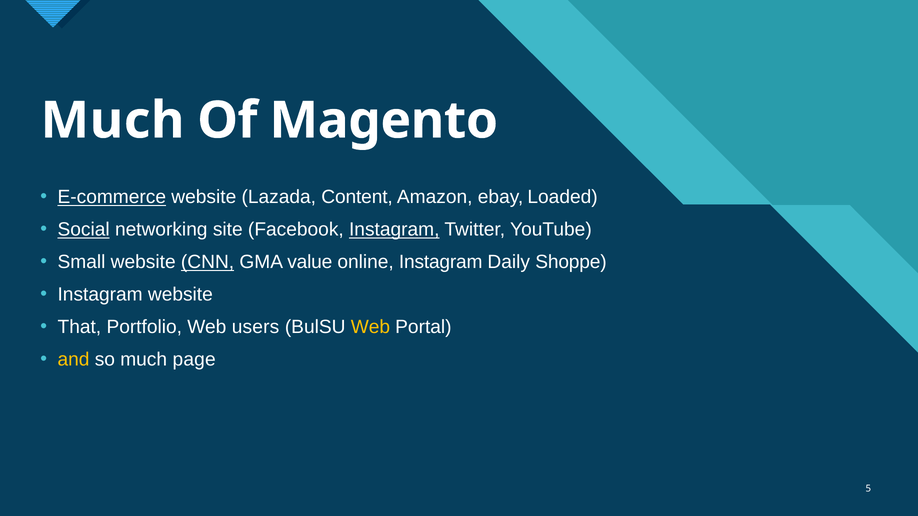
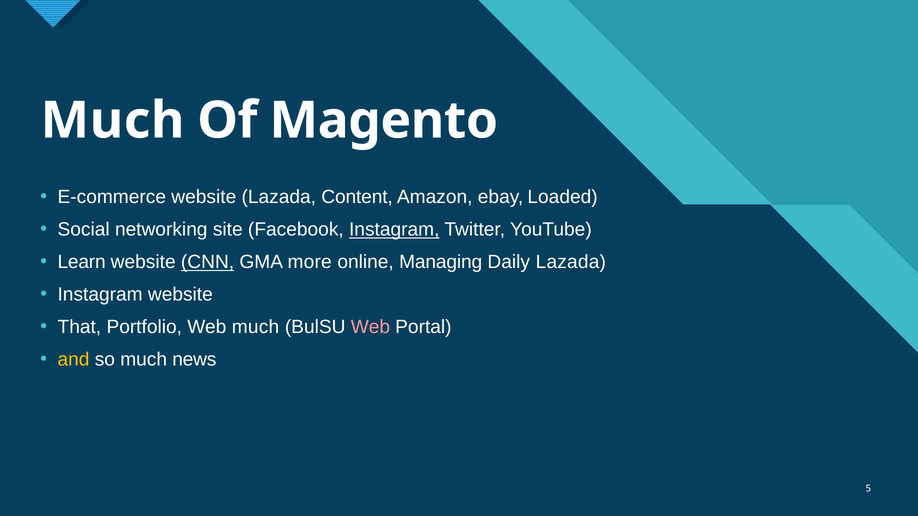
E-commerce underline: present -> none (112, 197)
Social underline: present -> none (84, 230)
Small: Small -> Learn (82, 262)
value: value -> more (310, 262)
online Instagram: Instagram -> Managing (441, 262)
Daily Shoppe: Shoppe -> Lazada (571, 262)
Web users: users -> much (256, 327)
Web colour: yellow -> pink (370, 327)
page: page -> news (194, 360)
